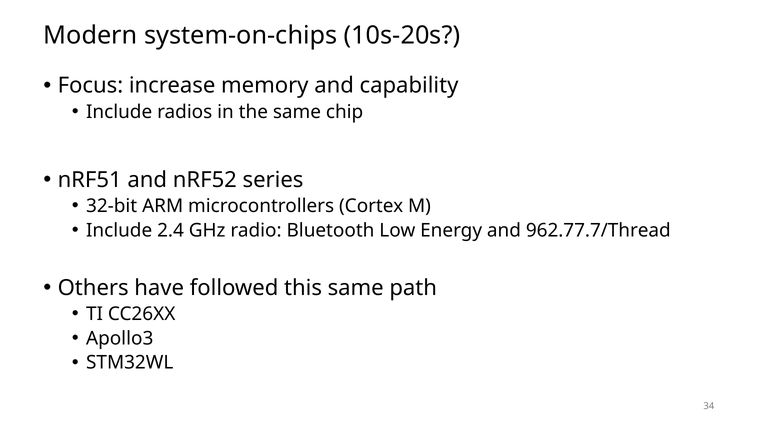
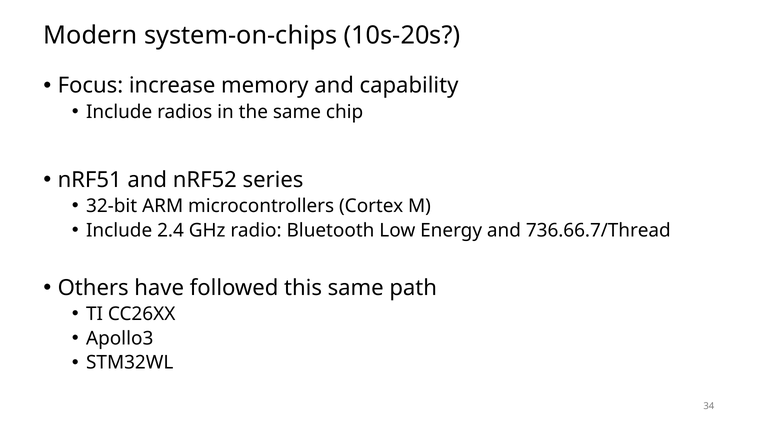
962.77.7/Thread: 962.77.7/Thread -> 736.66.7/Thread (598, 231)
